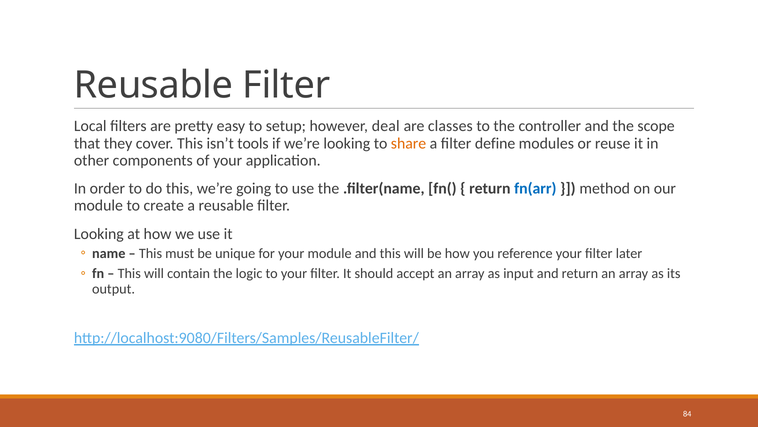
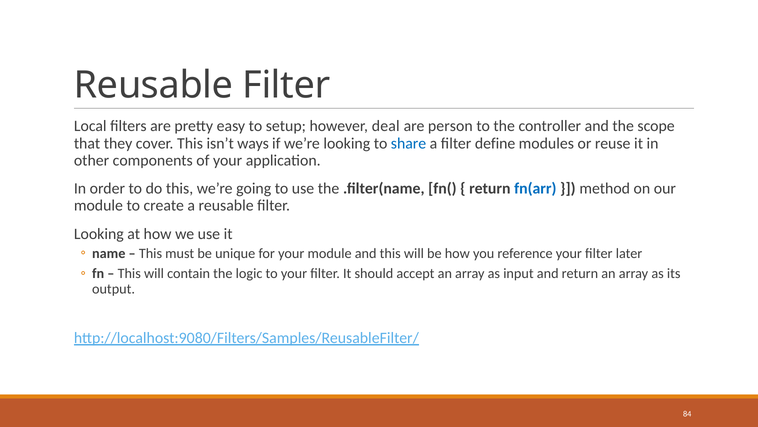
classes: classes -> person (450, 126)
tools: tools -> ways (253, 143)
share colour: orange -> blue (409, 143)
